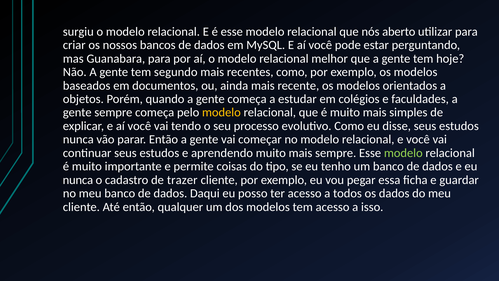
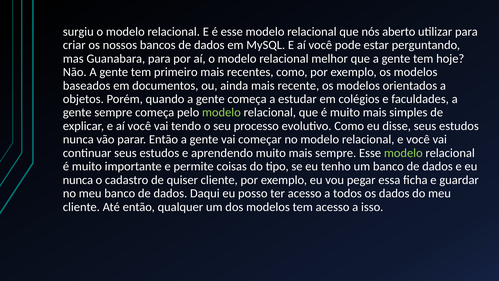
segundo: segundo -> primeiro (176, 72)
modelo colour: yellow -> light green (221, 112)
trazer: trazer -> quiser (182, 180)
